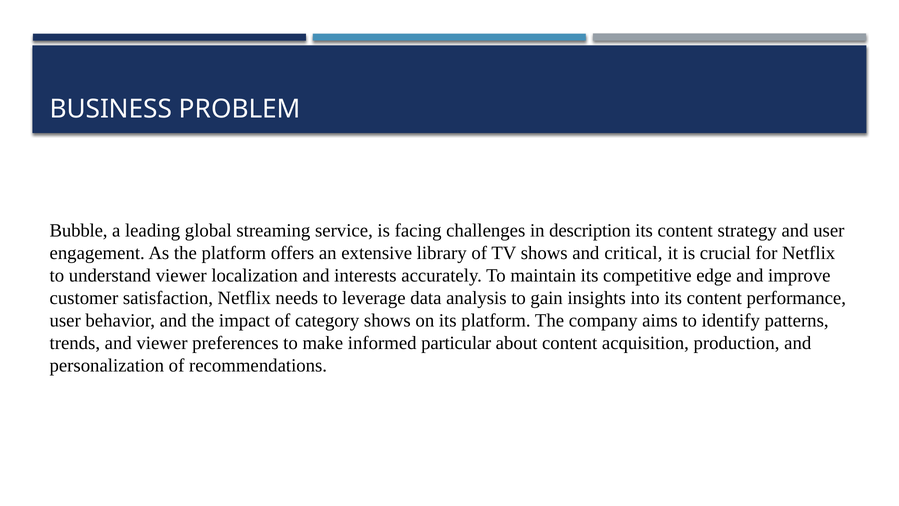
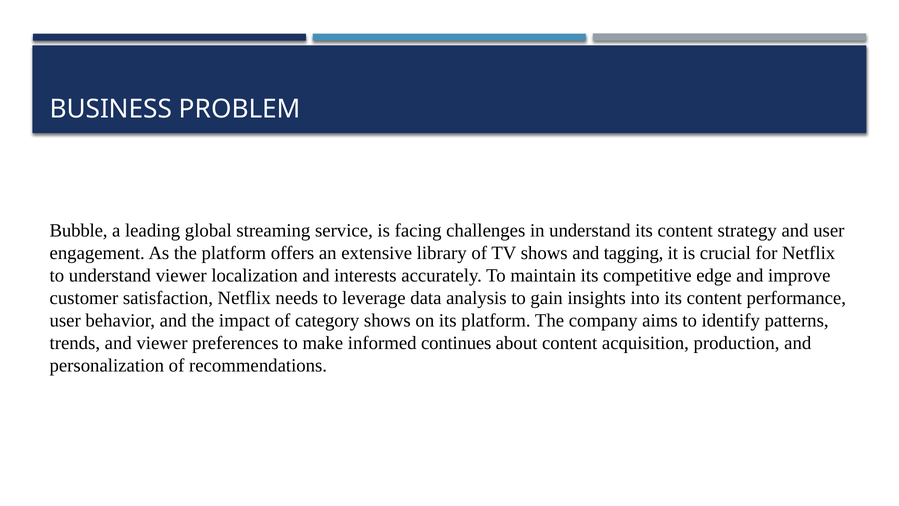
in description: description -> understand (590, 230)
critical: critical -> tagging (634, 253)
particular: particular -> continues (456, 343)
